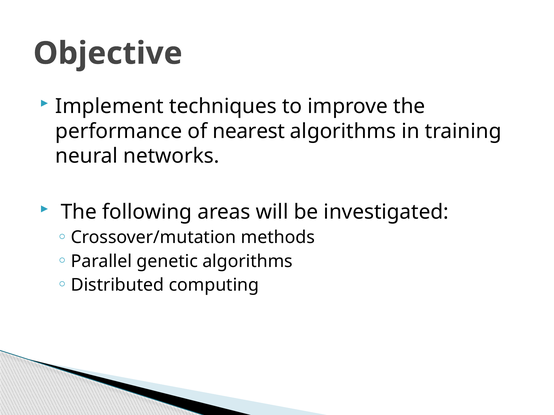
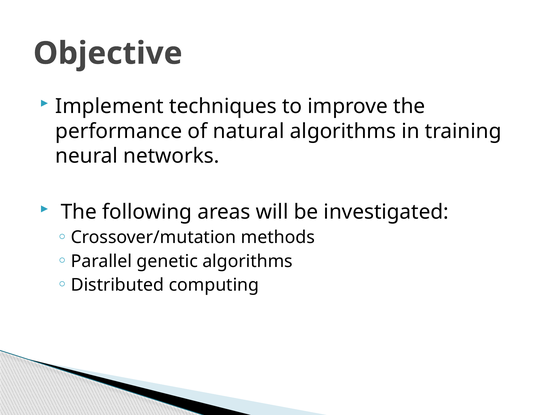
nearest: nearest -> natural (249, 131)
